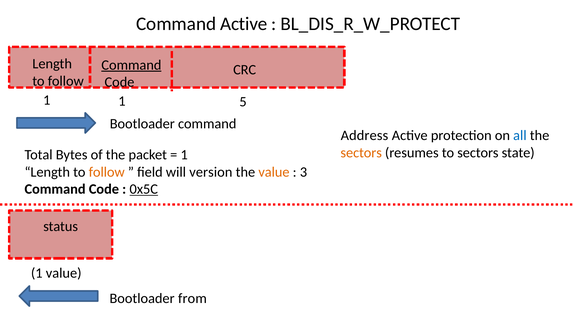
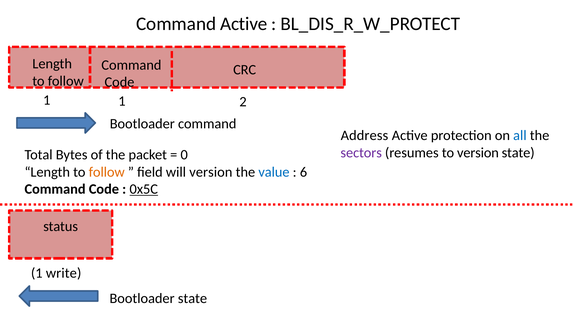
Command underline: present -> none (131, 65)
5: 5 -> 2 (243, 102)
sectors colour: orange -> purple (361, 153)
to sectors: sectors -> version (478, 153)
1: 1 -> 0 (184, 155)
value colour: orange -> blue (274, 172)
3: 3 -> 6 (303, 172)
1 value: value -> write (64, 273)
Bootloader from: from -> state (192, 298)
